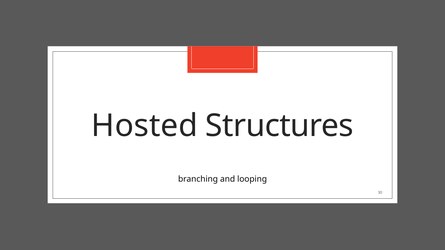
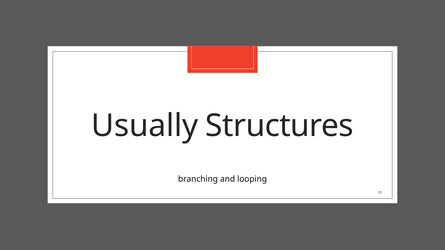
Hosted: Hosted -> Usually (145, 126)
